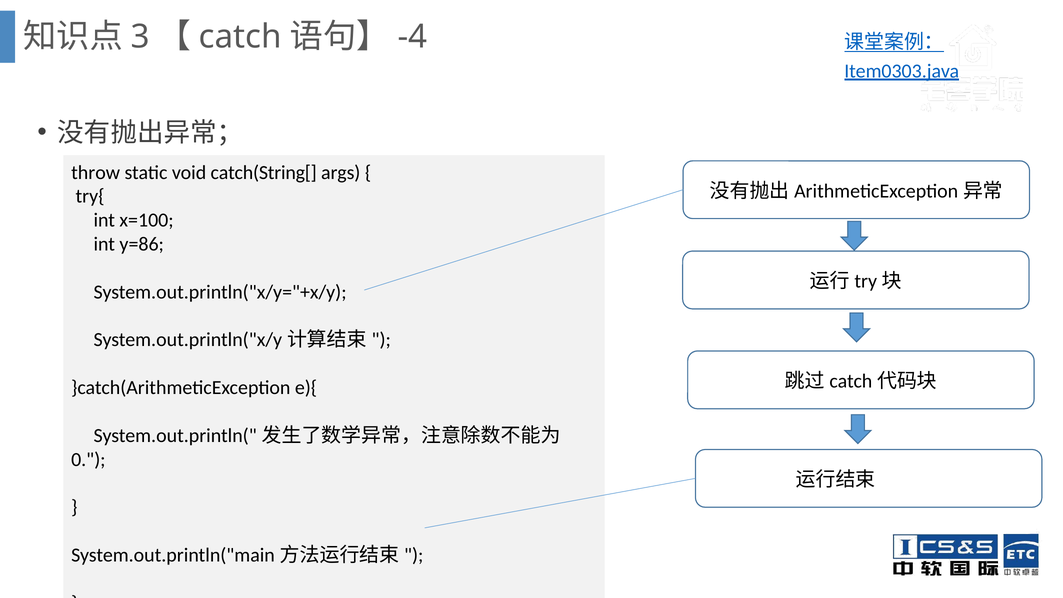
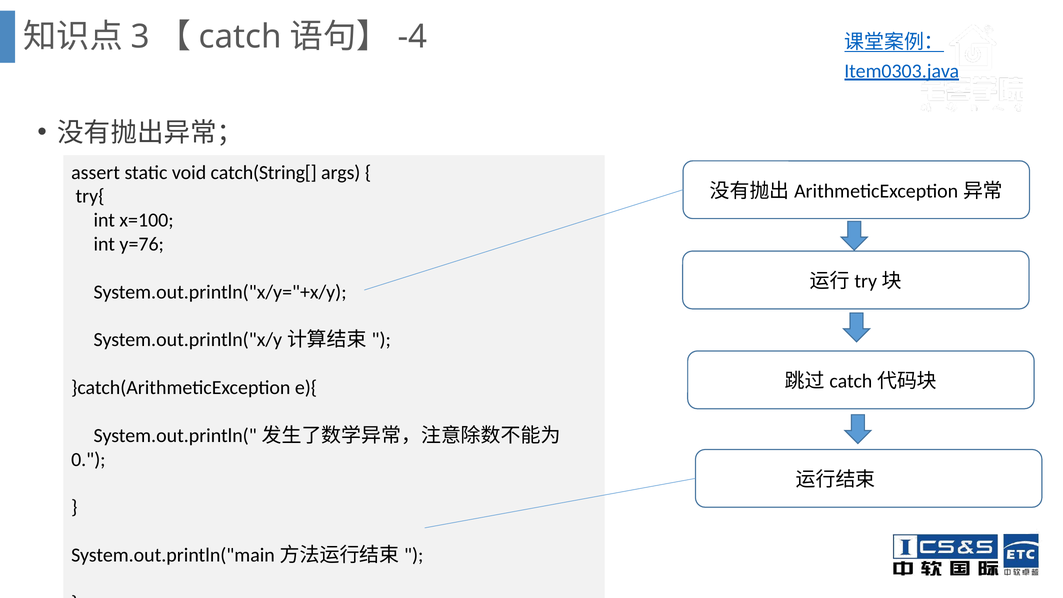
throw: throw -> assert (96, 172)
y=86: y=86 -> y=76 (142, 244)
